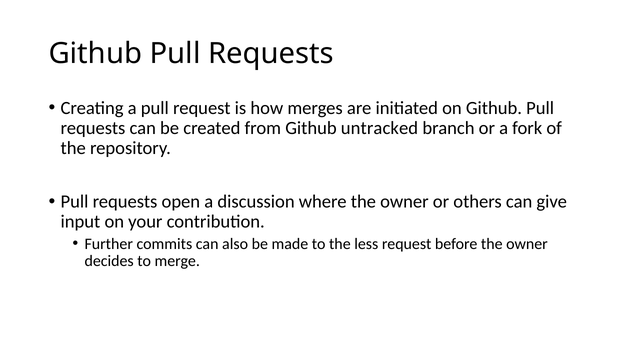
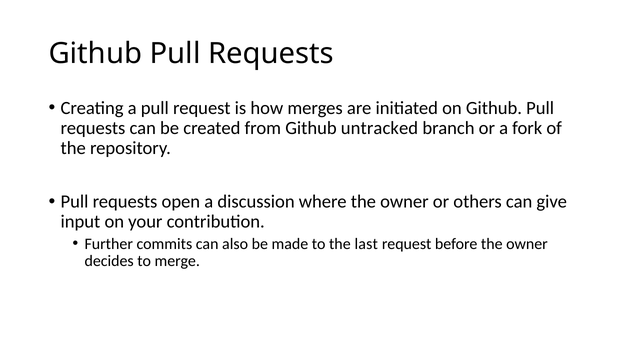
less: less -> last (366, 244)
